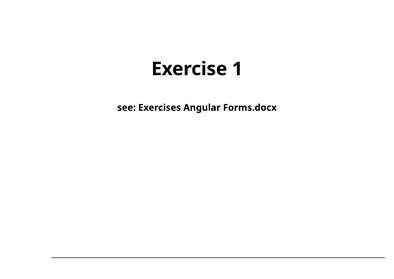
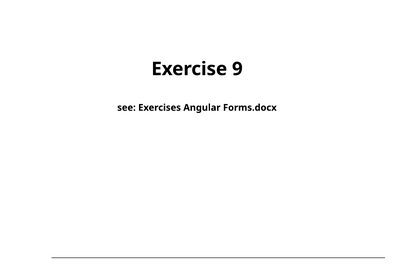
1: 1 -> 9 (237, 69)
